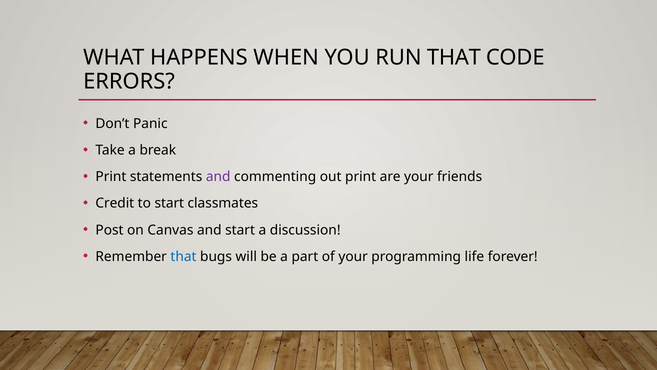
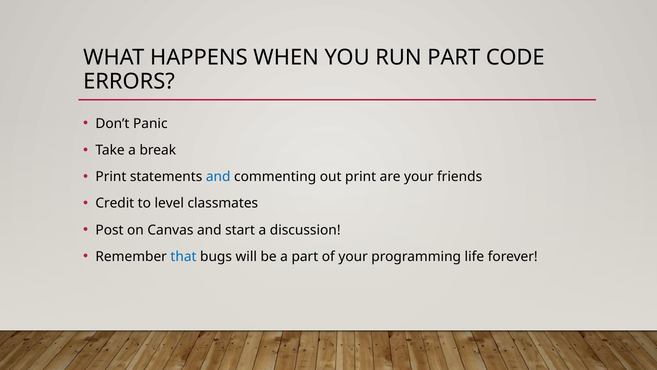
RUN THAT: THAT -> PART (454, 58)
and colour: purple -> blue (218, 177)
to start: start -> level (169, 203)
